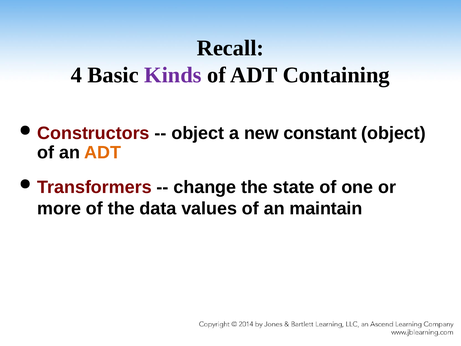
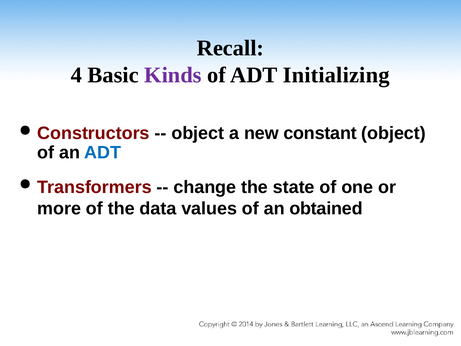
Containing: Containing -> Initializing (336, 75)
ADT colour: orange -> blue (103, 152)
maintain: maintain -> obtained (326, 209)
